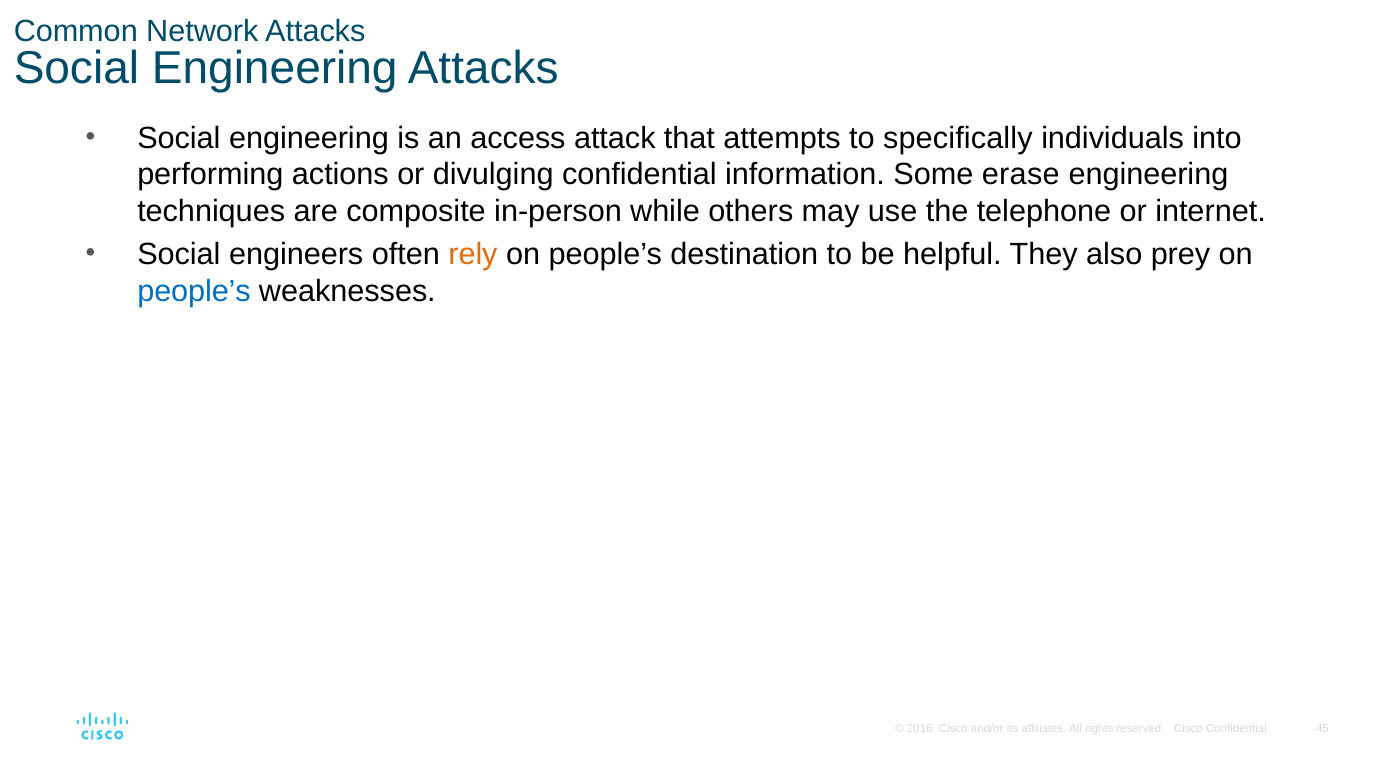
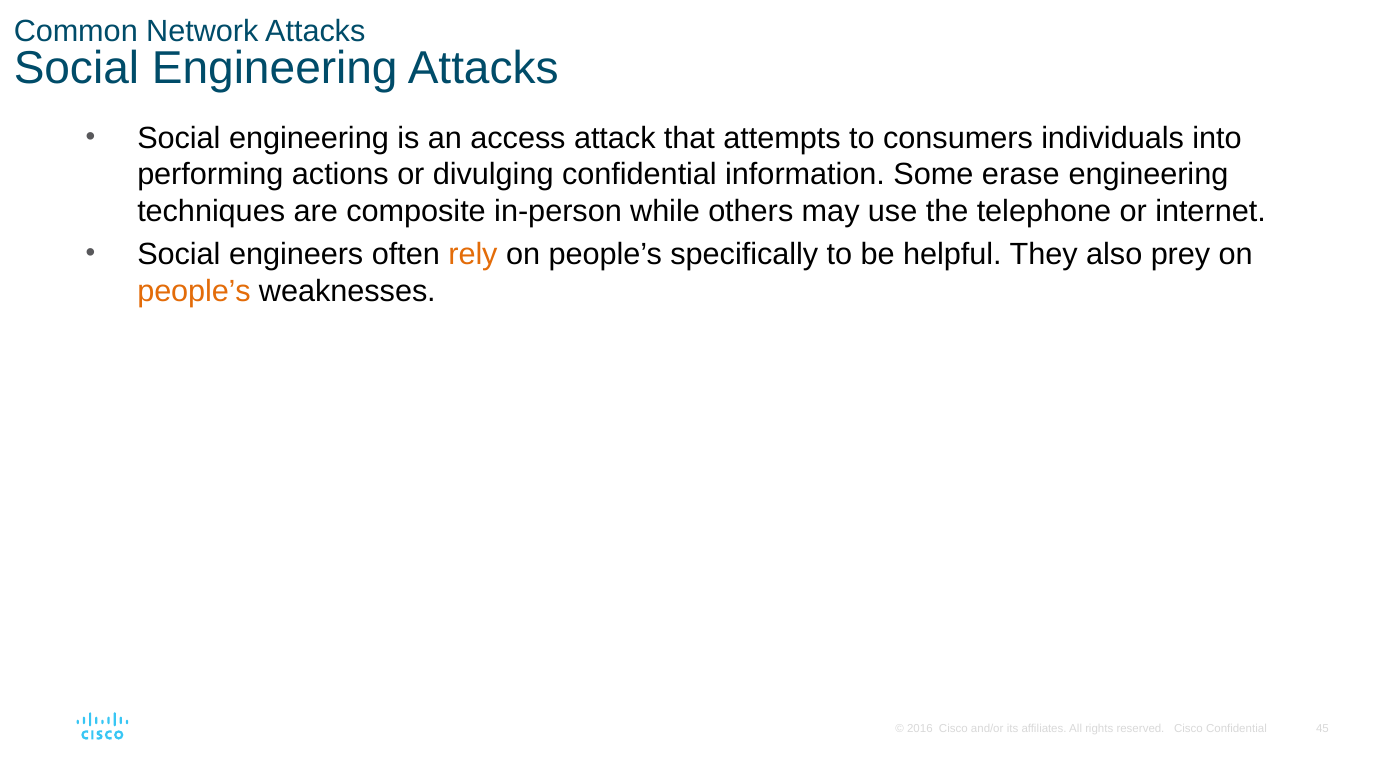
specifically: specifically -> consumers (958, 138)
destination: destination -> specifically (744, 255)
people’s colour: blue -> orange (194, 291)
